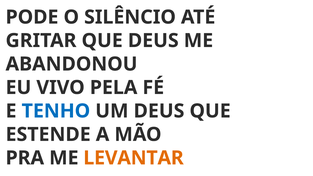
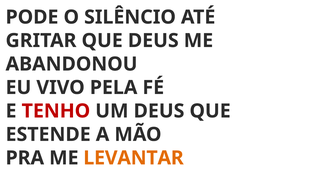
TENHO colour: blue -> red (56, 111)
